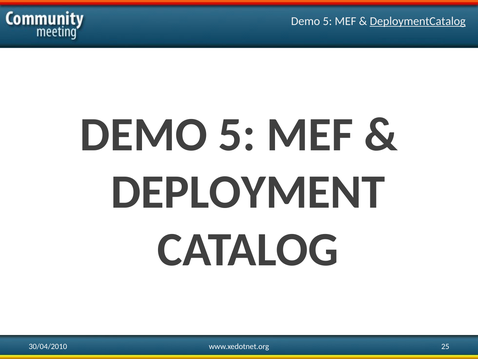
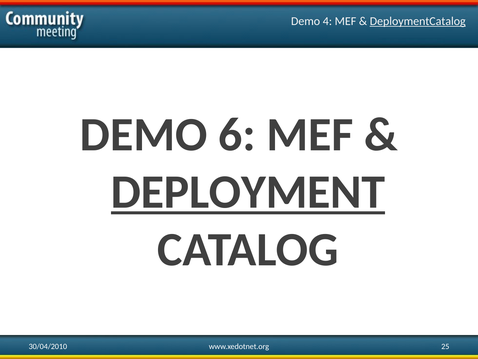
5: 5 -> 4 (327, 21)
5: 5 -> 6 (237, 135)
DEPLOYMENT underline: none -> present (248, 192)
